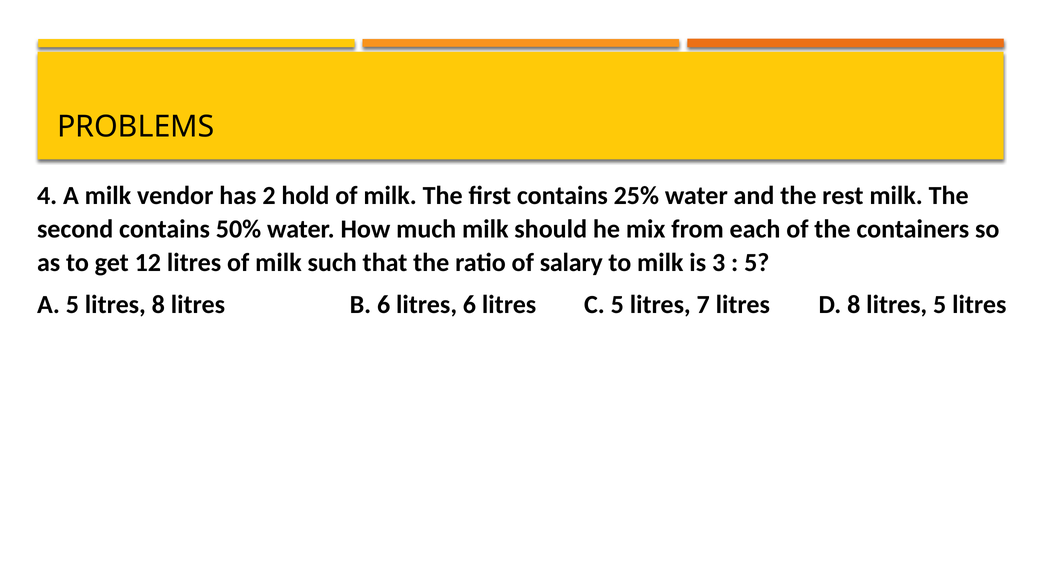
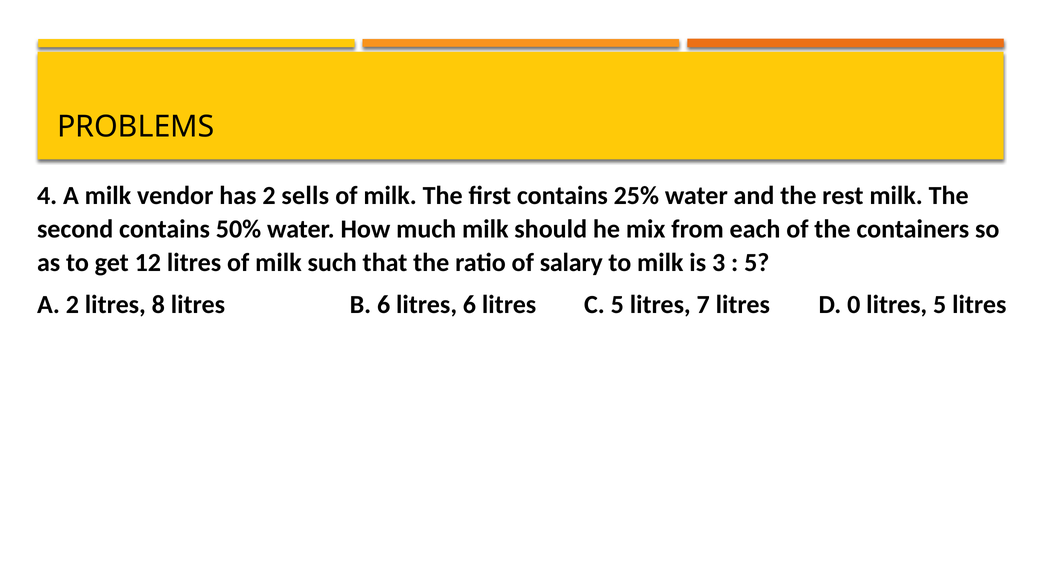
hold: hold -> sells (305, 196)
A 5: 5 -> 2 (72, 305)
D 8: 8 -> 0 (854, 305)
